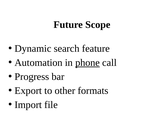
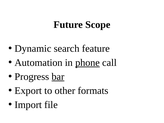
bar underline: none -> present (58, 77)
